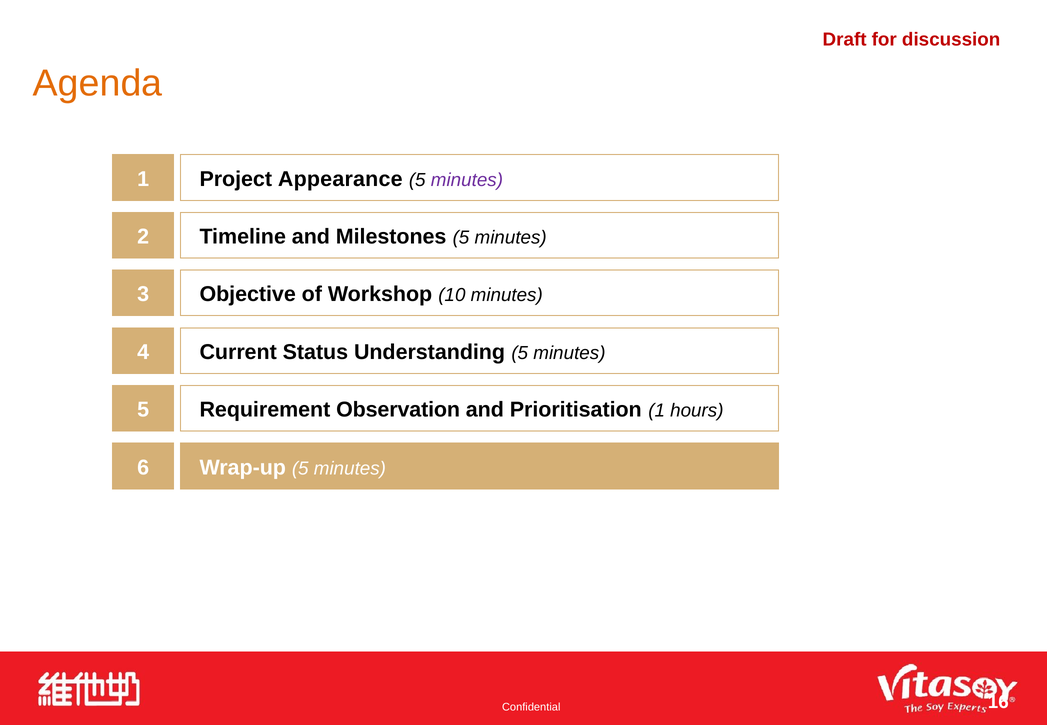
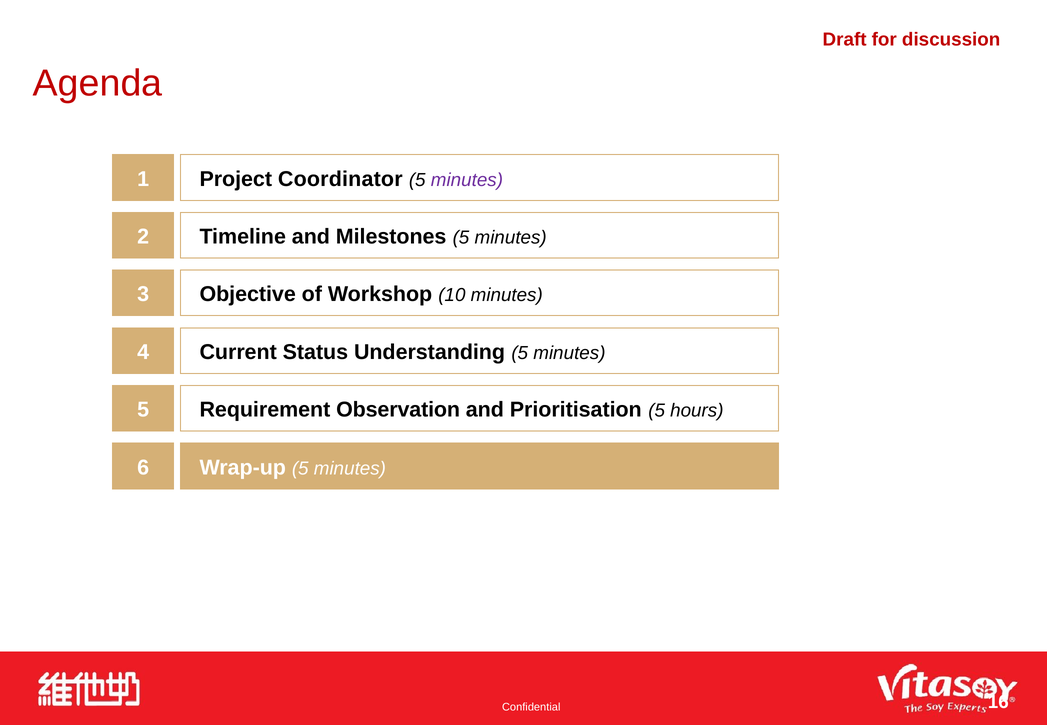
Agenda colour: orange -> red (98, 83)
Appearance: Appearance -> Coordinator (340, 179)
Prioritisation 1: 1 -> 5 (657, 411)
